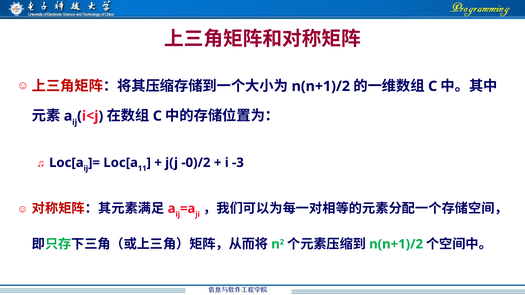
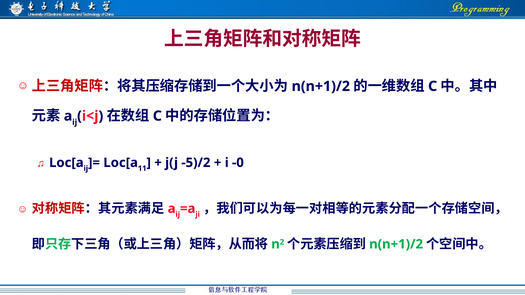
-0)/2: -0)/2 -> -5)/2 (196, 163)
-3: -3 -> -0 (238, 163)
